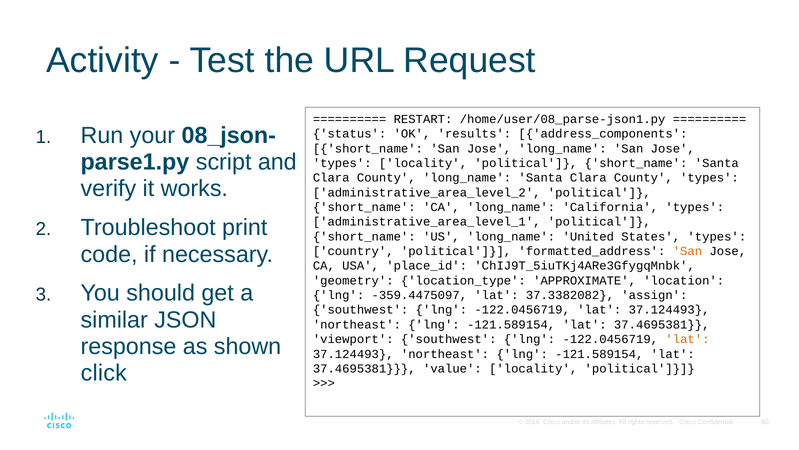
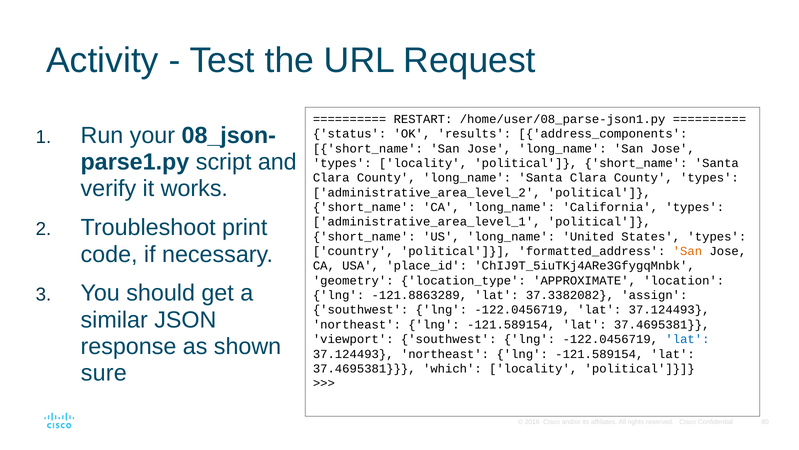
-359.4475097: -359.4475097 -> -121.8863289 (419, 295)
lat colour: orange -> blue (687, 339)
click: click -> sure (104, 373)
value: value -> which (452, 368)
